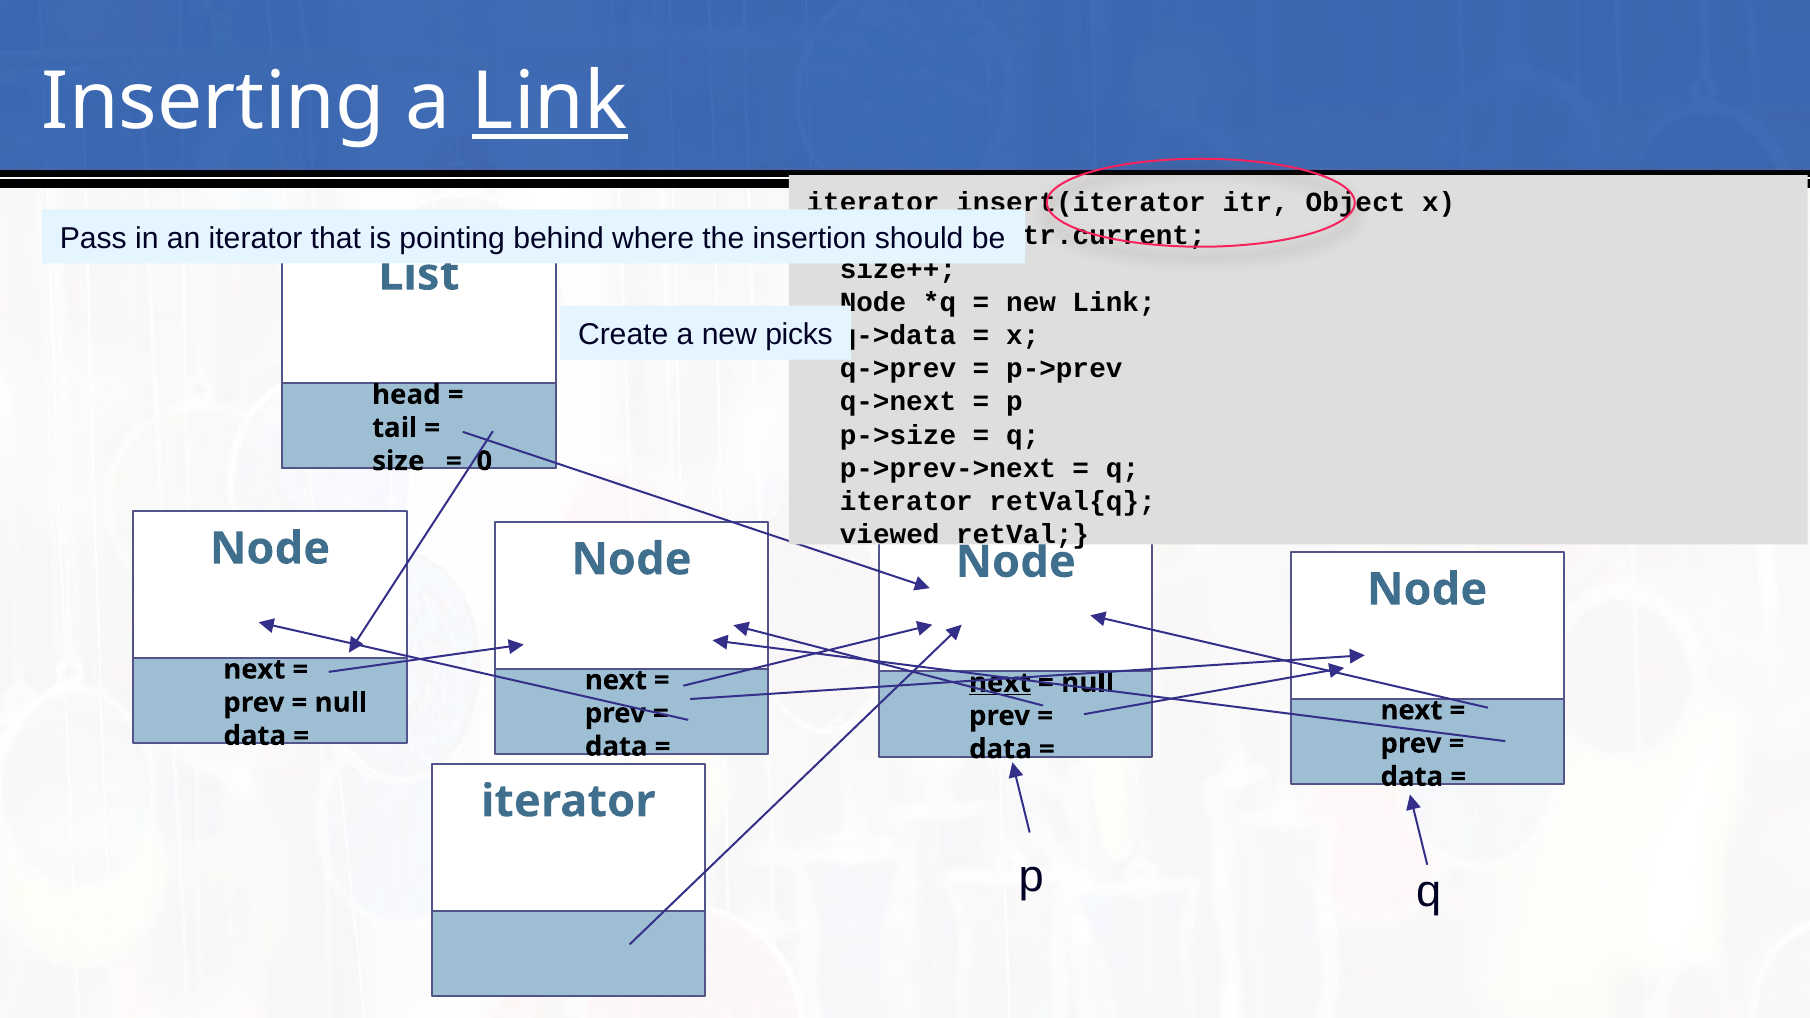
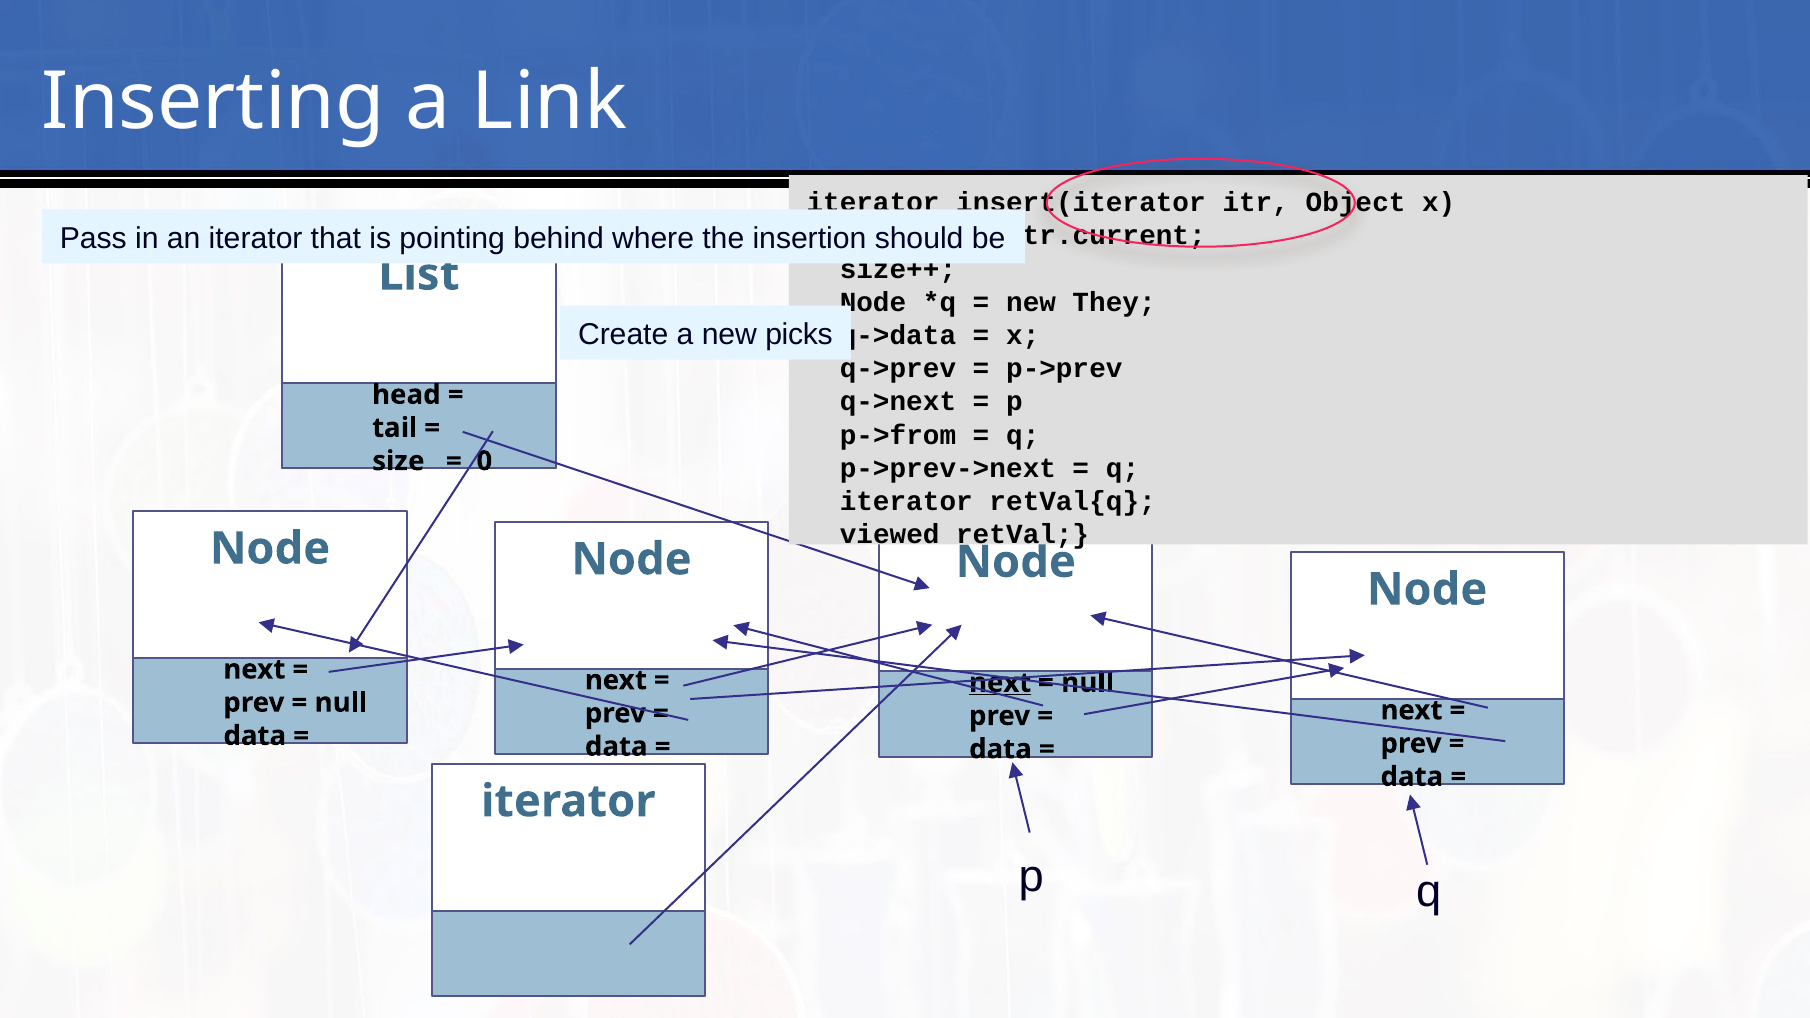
Link underline: present -> none (550, 102)
new Link: Link -> They (1114, 302)
p->size: p->size -> p->from (898, 435)
